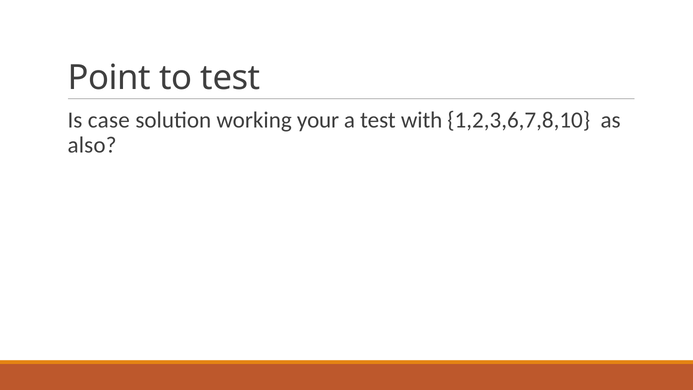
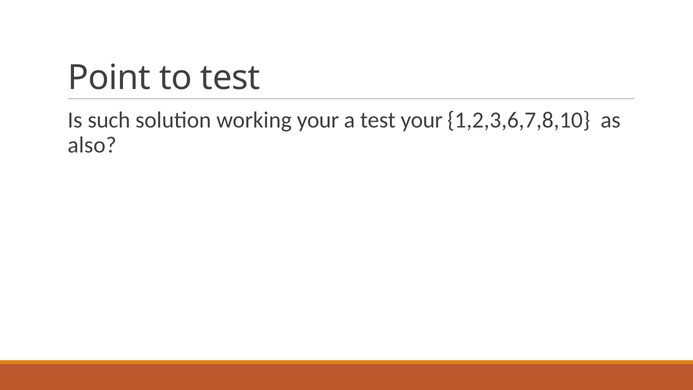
case: case -> such (109, 120)
test with: with -> your (422, 120)
